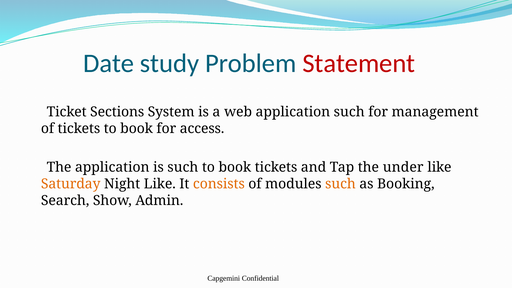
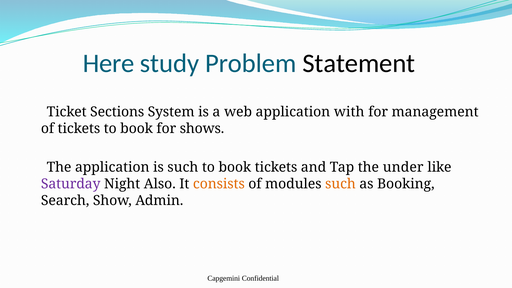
Date: Date -> Here (109, 63)
Statement colour: red -> black (359, 63)
application such: such -> with (349, 112)
access: access -> shows (202, 129)
Saturday colour: orange -> purple (71, 184)
Night Like: Like -> Also (160, 184)
